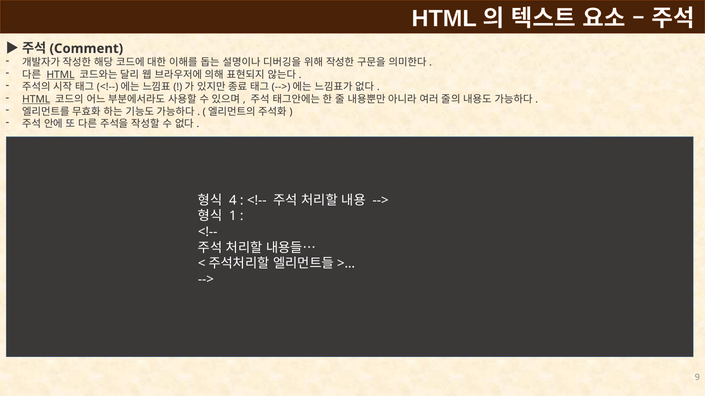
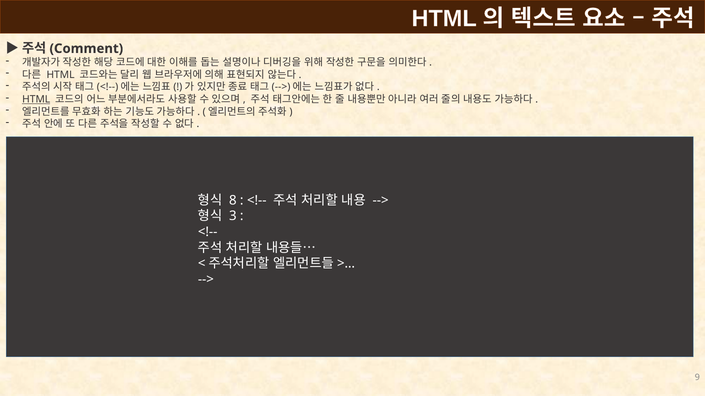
HTML underline: present -> none (61, 75)
4: 4 -> 8 (233, 200)
1: 1 -> 3 (233, 216)
